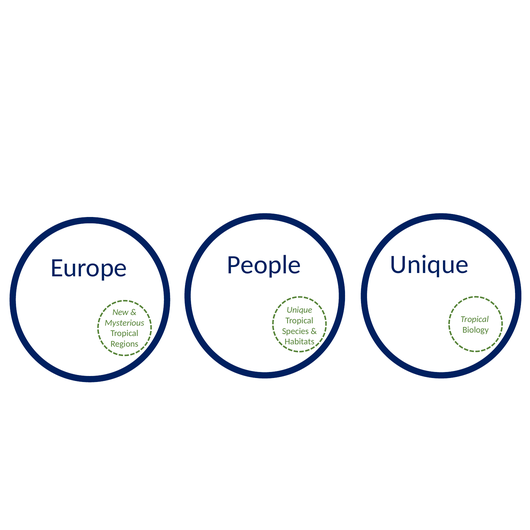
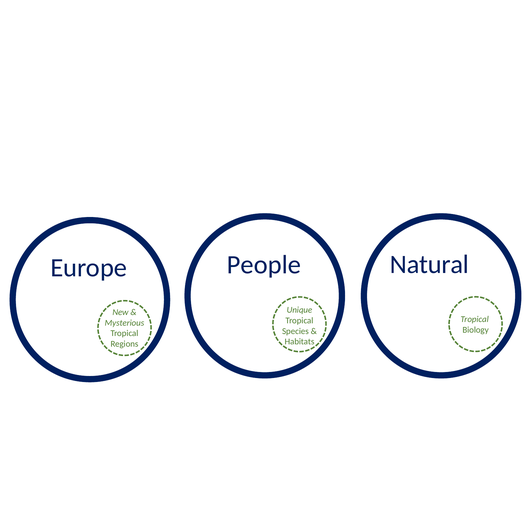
Unique: Unique -> Natural (429, 265)
